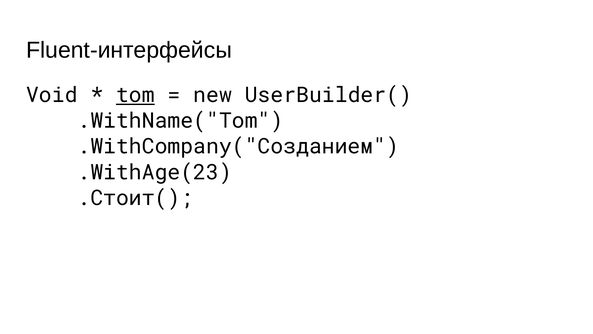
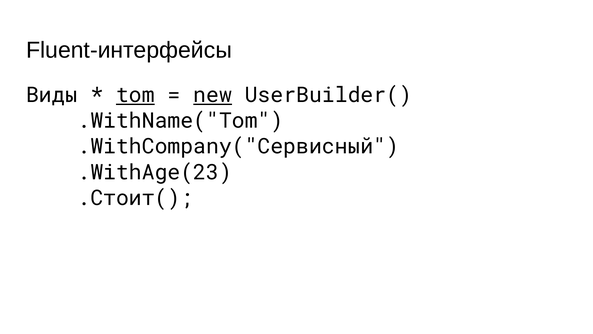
Void: Void -> Виды (52, 95)
new underline: none -> present (213, 95)
.WithCompany("Созданием: .WithCompany("Созданием -> .WithCompany("Сервисный (238, 146)
